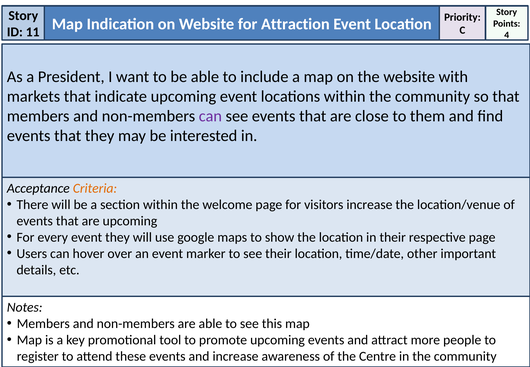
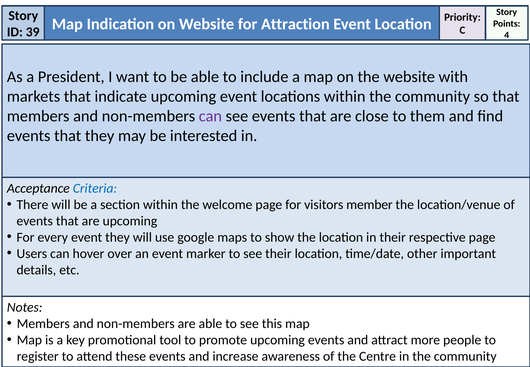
11: 11 -> 39 (33, 32)
Criteria colour: orange -> blue (95, 188)
visitors increase: increase -> member (370, 205)
